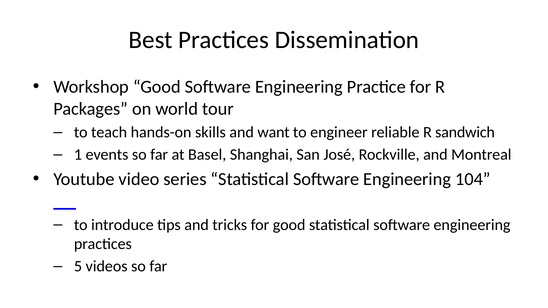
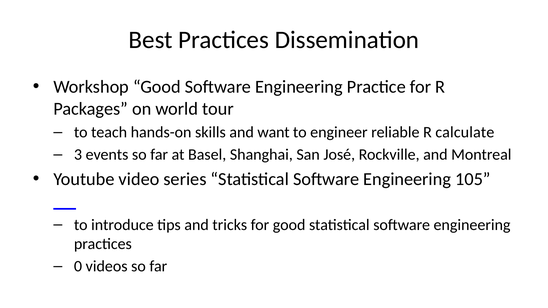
sandwich: sandwich -> calculate (465, 132)
1: 1 -> 3 (78, 155)
104: 104 -> 105 (473, 179)
5: 5 -> 0 (78, 267)
